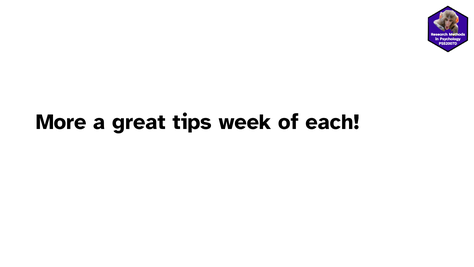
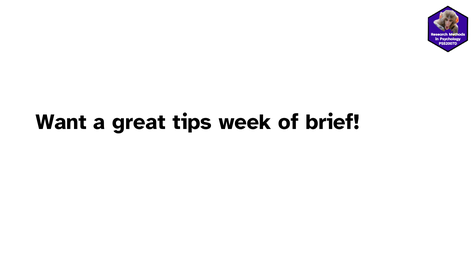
More: More -> Want (61, 122)
each: each -> brief (333, 122)
